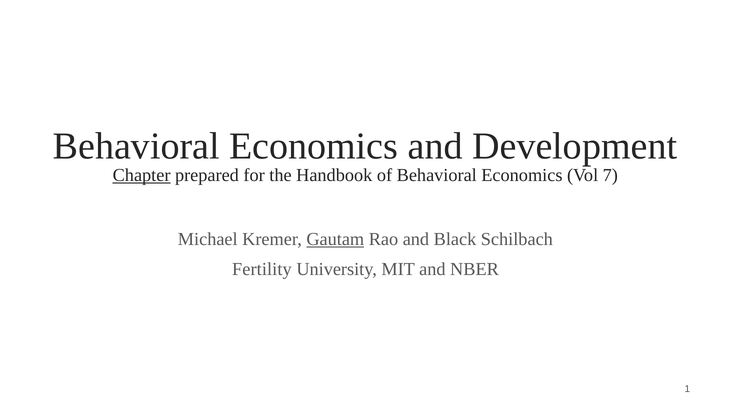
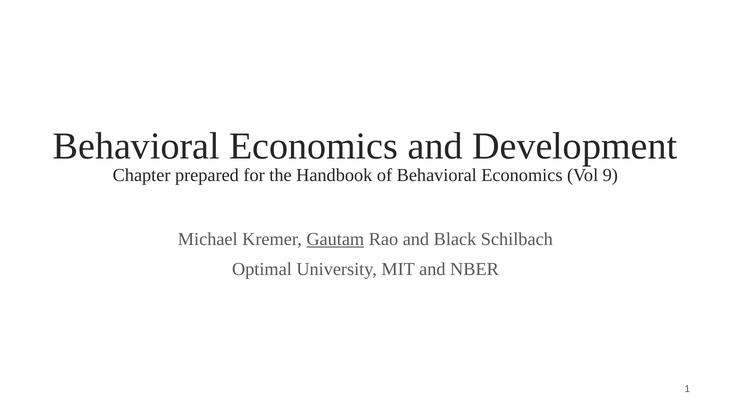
Chapter underline: present -> none (142, 175)
7: 7 -> 9 (610, 175)
Fertility: Fertility -> Optimal (262, 269)
